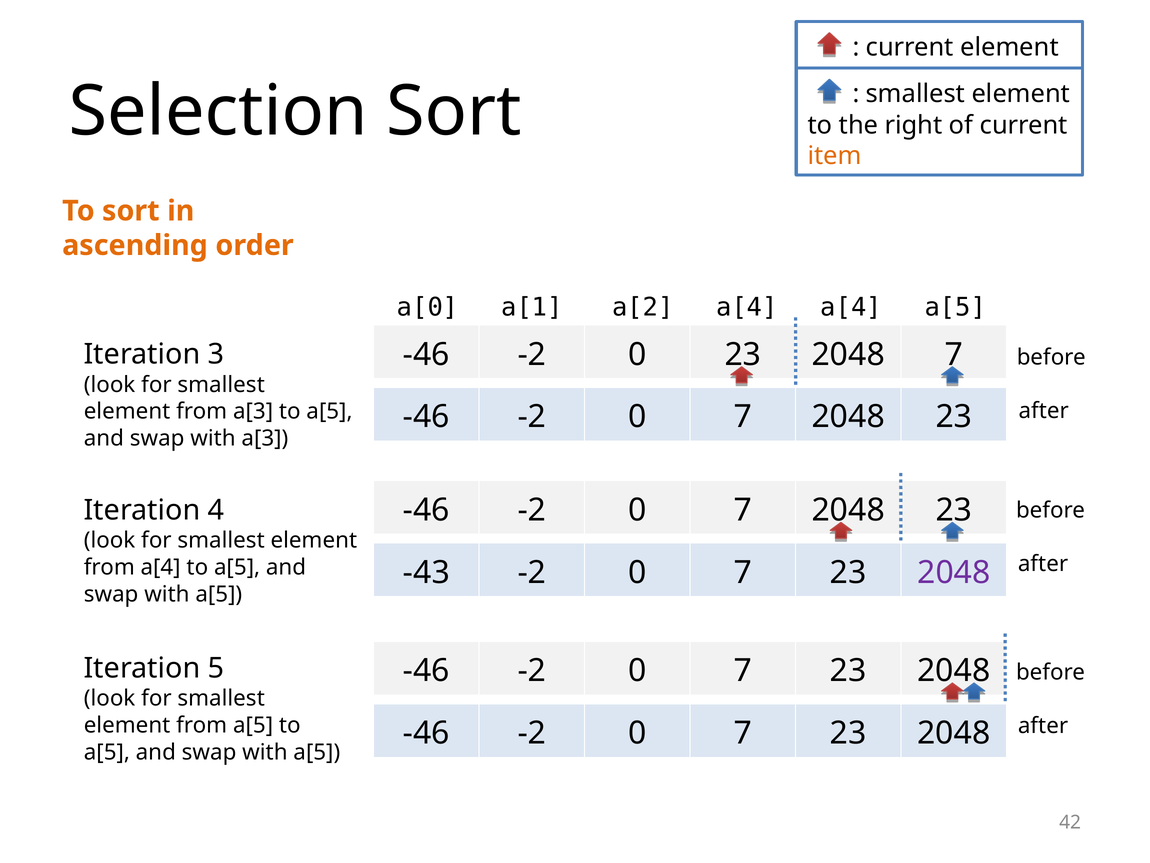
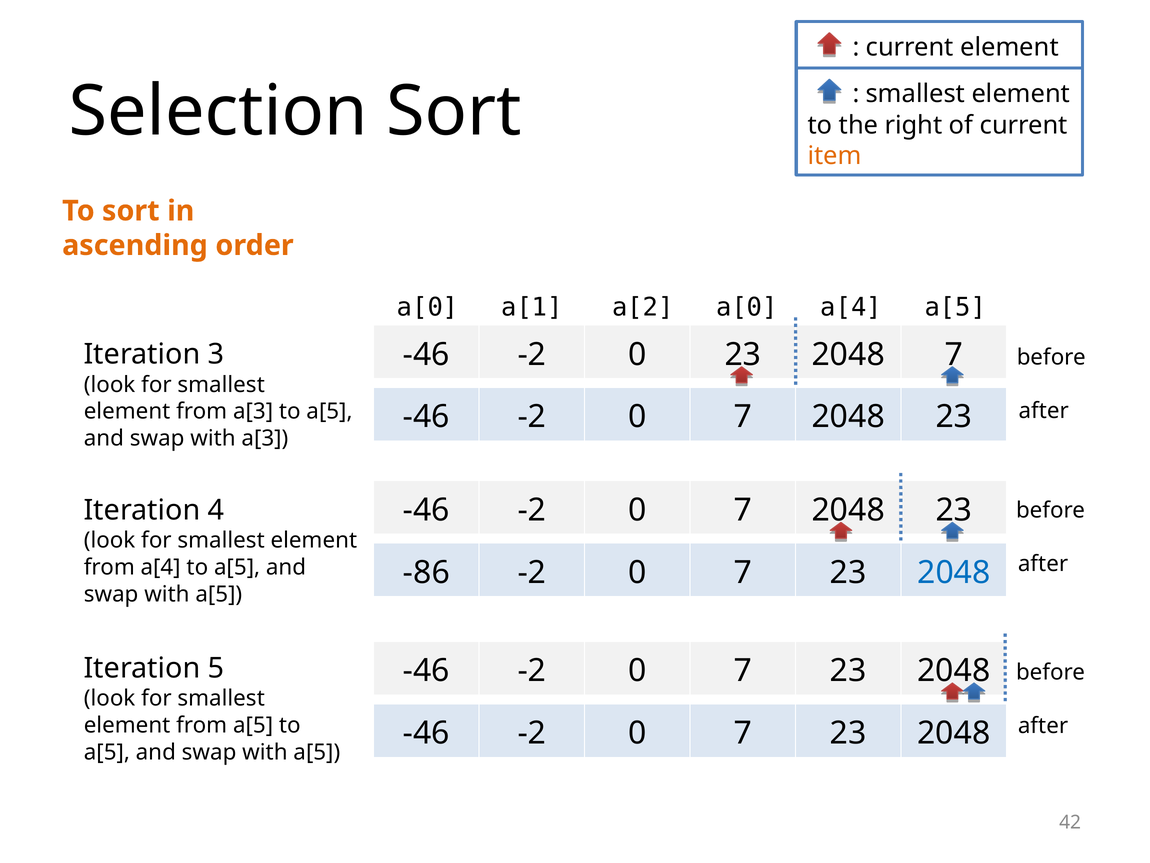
a[2 a[4: a[4 -> a[0 (747, 307)
-43: -43 -> -86 (426, 572)
2048 colour: purple -> blue (954, 572)
